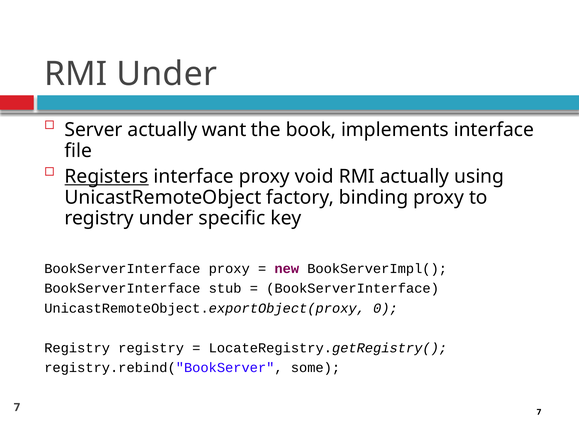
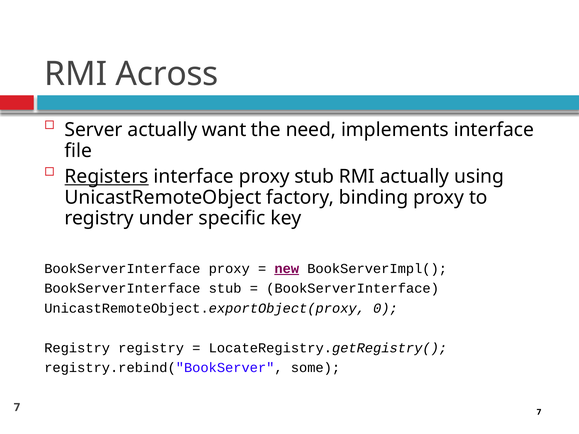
RMI Under: Under -> Across (167, 74)
book: book -> need (311, 130)
proxy void: void -> stub (314, 177)
new underline: none -> present (287, 269)
